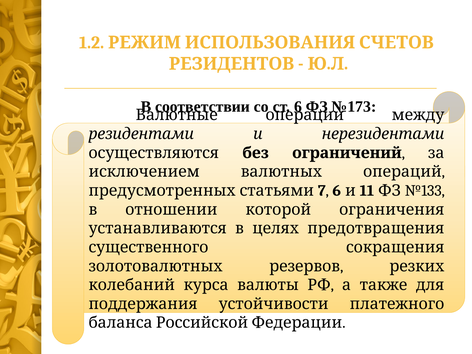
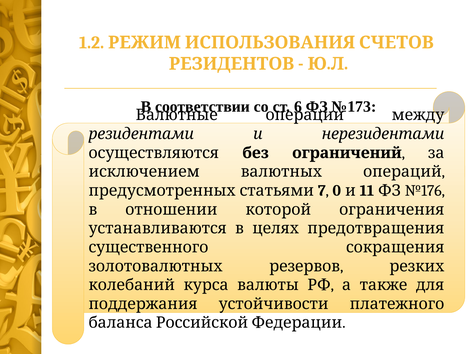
7 6: 6 -> 0 (337, 191)
№133: №133 -> №176 (425, 191)
